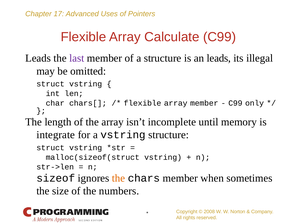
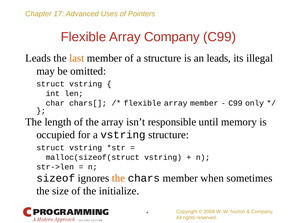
Array Calculate: Calculate -> Company (172, 37)
last colour: purple -> orange (77, 58)
incomplete: incomplete -> responsible (172, 122)
integrate: integrate -> occupied (56, 135)
numbers: numbers -> initialize (119, 191)
